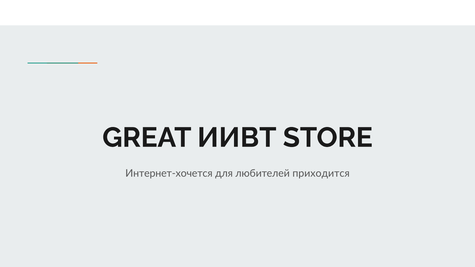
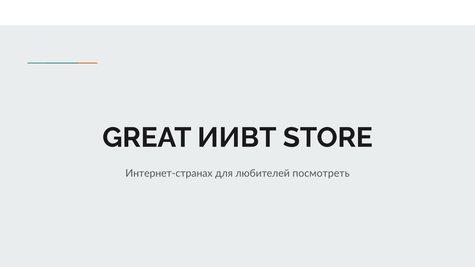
Интернет-хочется: Интернет-хочется -> Интернет-странах (169, 173)
приходится: приходится -> посмотреть (321, 173)
